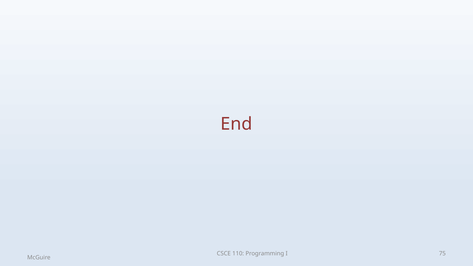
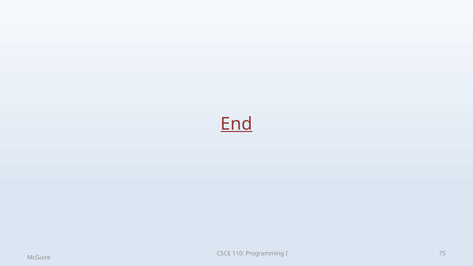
End underline: none -> present (237, 124)
